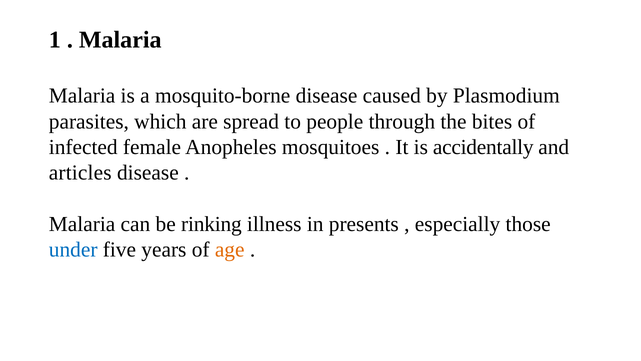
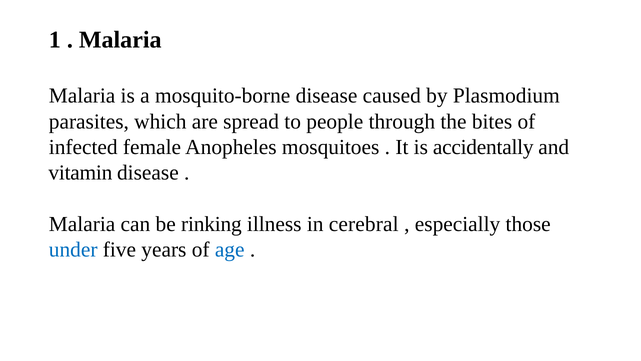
articles: articles -> vitamin (80, 173)
presents: presents -> cerebral (364, 224)
age colour: orange -> blue (230, 250)
